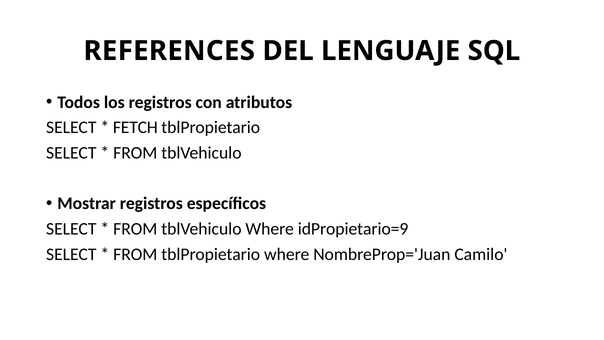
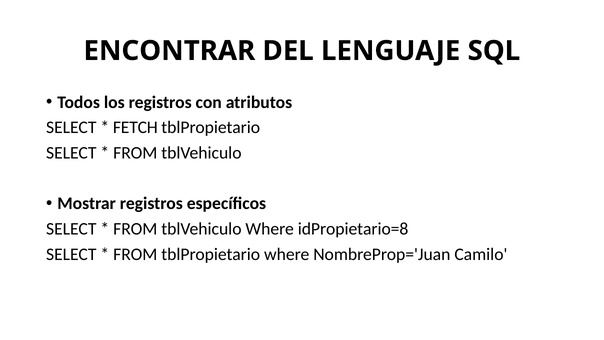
REFERENCES: REFERENCES -> ENCONTRAR (169, 51)
idPropietario=9: idPropietario=9 -> idPropietario=8 (353, 229)
